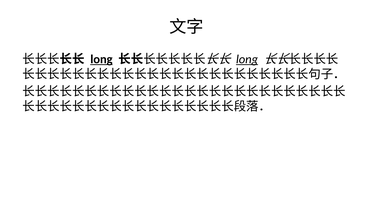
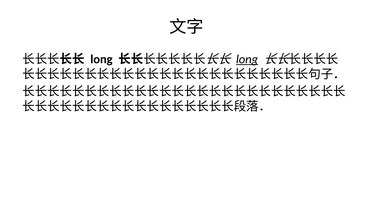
long underline: present -> none (101, 59)
